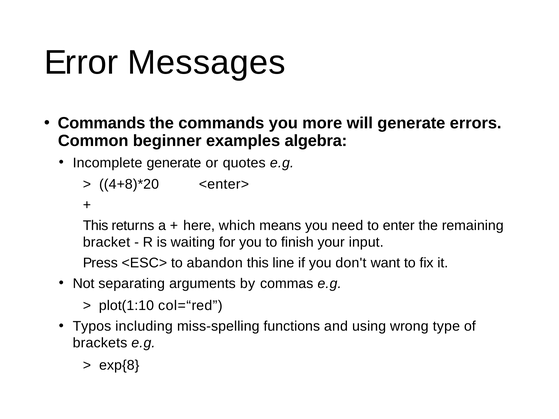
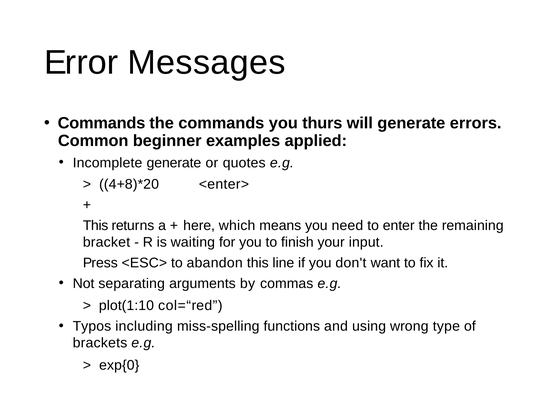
more: more -> thurs (322, 123)
algebra: algebra -> applied (316, 141)
exp{8: exp{8 -> exp{0 (119, 365)
